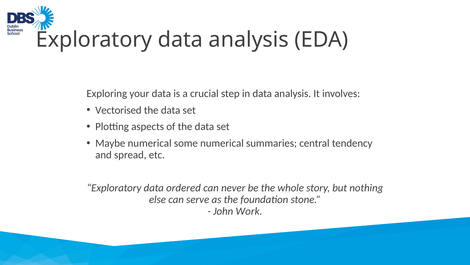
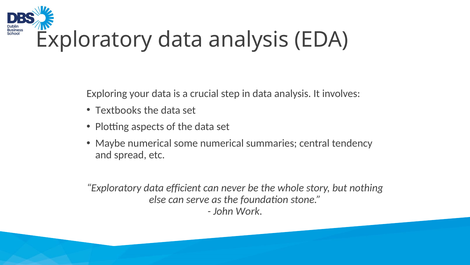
Vectorised: Vectorised -> Textbooks (118, 110)
ordered: ordered -> efficient (184, 188)
